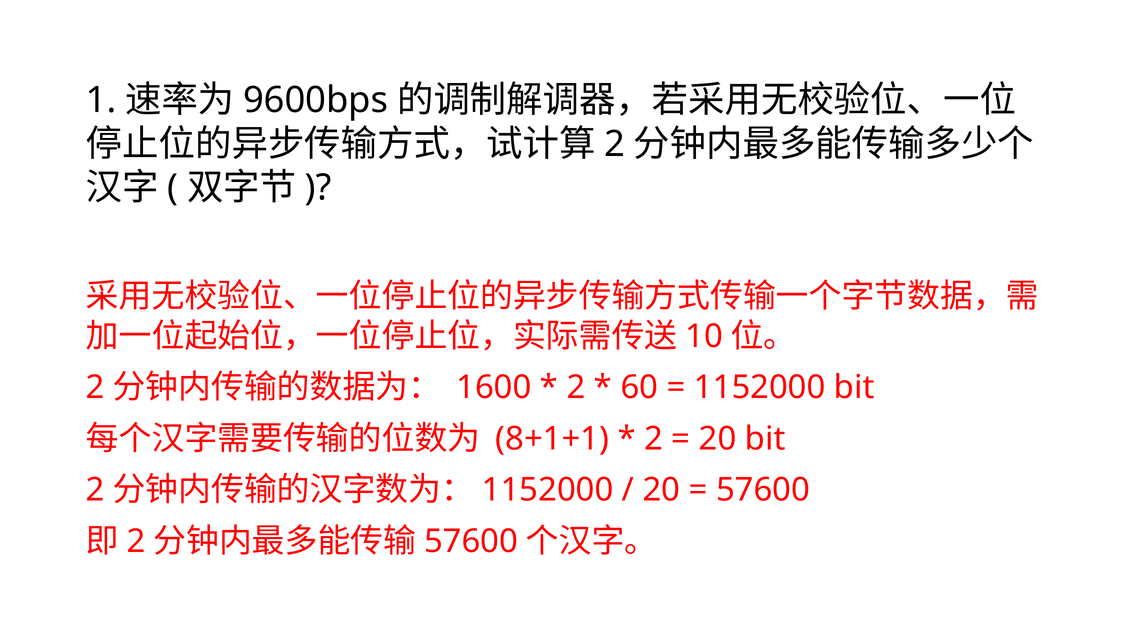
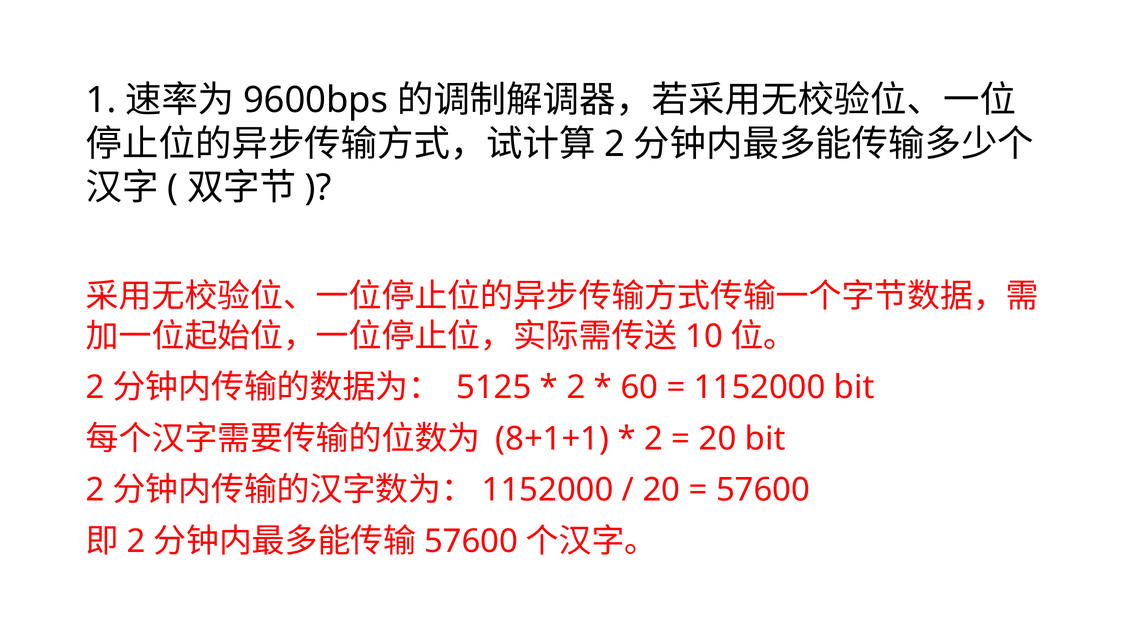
1600: 1600 -> 5125 (494, 387)
